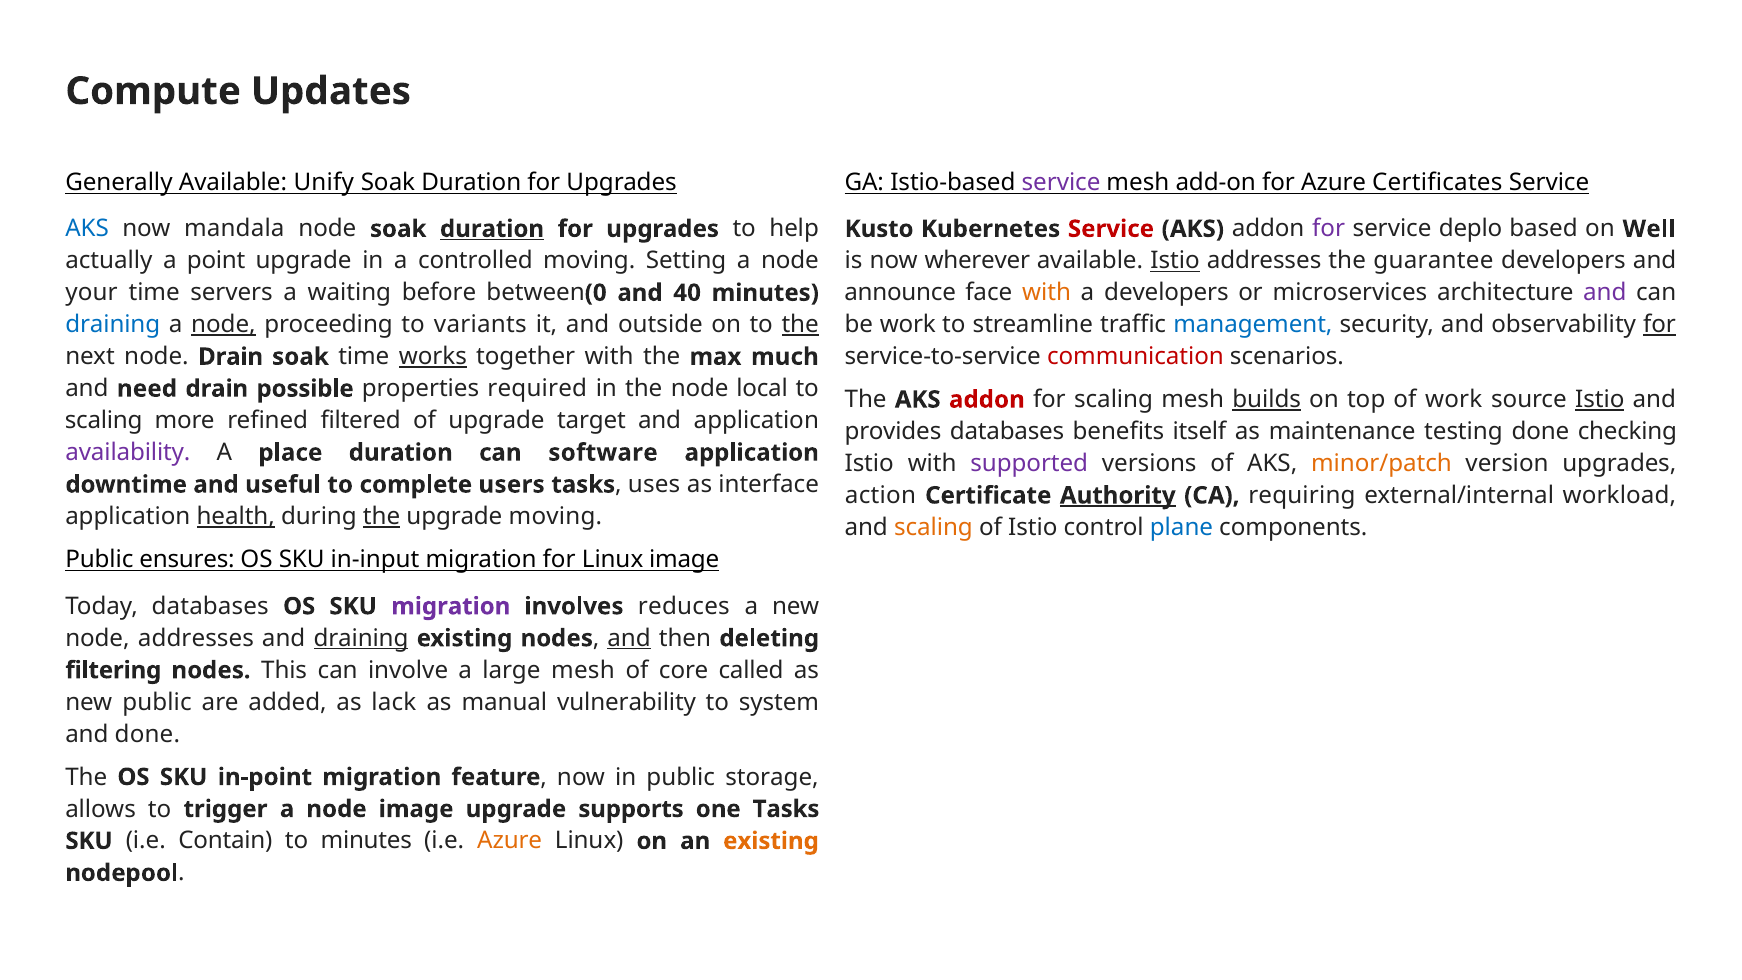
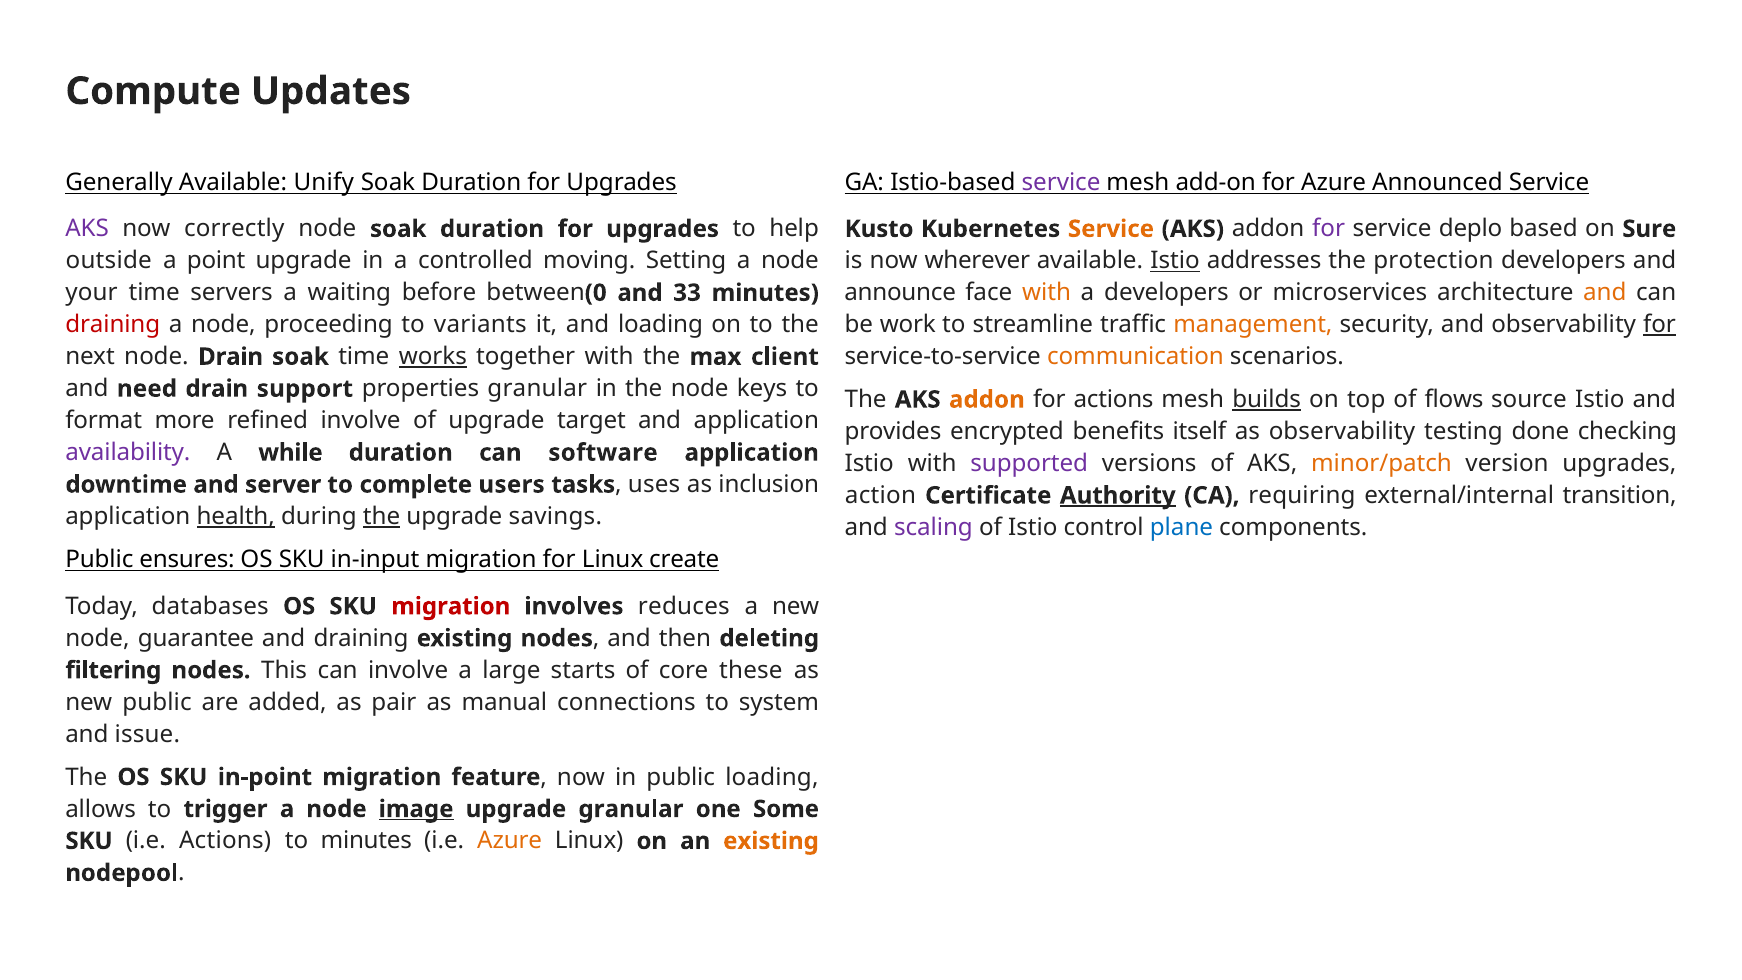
Certificates: Certificates -> Announced (1437, 182)
AKS colour: blue -> purple (87, 229)
mandala: mandala -> correctly (234, 229)
duration underline: present -> none (492, 229)
Service colour: red -> orange (1111, 229)
Well: Well -> Sure (1649, 229)
actually: actually -> outside (109, 261)
guarantee: guarantee -> protection (1433, 261)
40: 40 -> 33 (687, 293)
and colour: purple -> orange (1605, 293)
draining colour: blue -> red (113, 325)
node underline: present -> none (223, 325)
and outside: outside -> loading (660, 325)
the underline: present -> none (800, 325)
management colour: blue -> orange (1253, 325)
much: much -> client (785, 357)
communication colour: red -> orange (1135, 357)
possible: possible -> support (305, 389)
properties required: required -> granular (537, 389)
local: local -> keys (762, 389)
addon colour: red -> orange (987, 400)
for scaling: scaling -> actions (1114, 400)
of work: work -> flows (1454, 400)
Istio underline: present -> none (1600, 400)
scaling: scaling -> format (104, 421)
refined filtered: filtered -> involve (361, 421)
provides databases: databases -> encrypted (1007, 432)
as maintenance: maintenance -> observability (1342, 432)
place: place -> while (291, 453)
useful: useful -> server (283, 485)
interface: interface -> inclusion (769, 485)
workload: workload -> transition (1620, 495)
upgrade moving: moving -> savings (555, 517)
scaling colour: orange -> purple (933, 527)
Linux image: image -> create (684, 560)
migration colour: purple -> red (451, 606)
node addresses: addresses -> guarantee (196, 638)
draining underline: present -> none (361, 638)
and underline: present -> none (629, 638)
large mesh: mesh -> starts (583, 670)
called: called -> these (751, 670)
lack: lack -> pair (394, 702)
vulnerability: vulnerability -> connections (626, 702)
and done: done -> issue (147, 734)
public storage: storage -> loading (772, 777)
image underline: none -> present (416, 809)
upgrade supports: supports -> granular (631, 809)
one Tasks: Tasks -> Some (786, 809)
i.e Contain: Contain -> Actions (225, 841)
